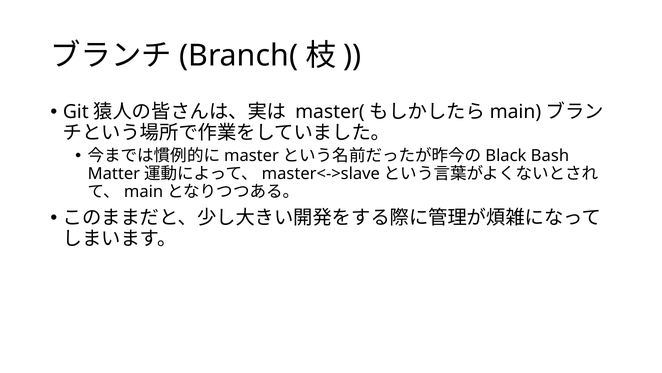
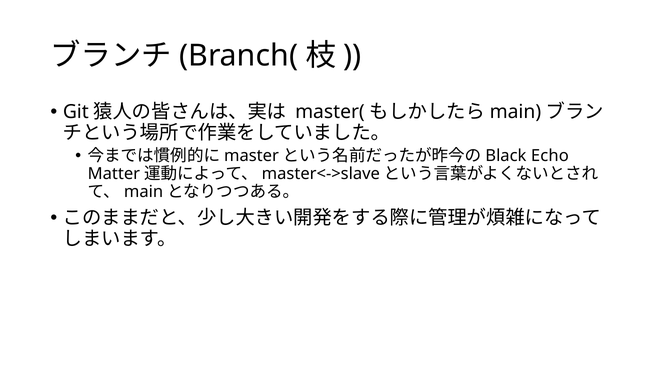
Bash: Bash -> Echo (550, 156)
